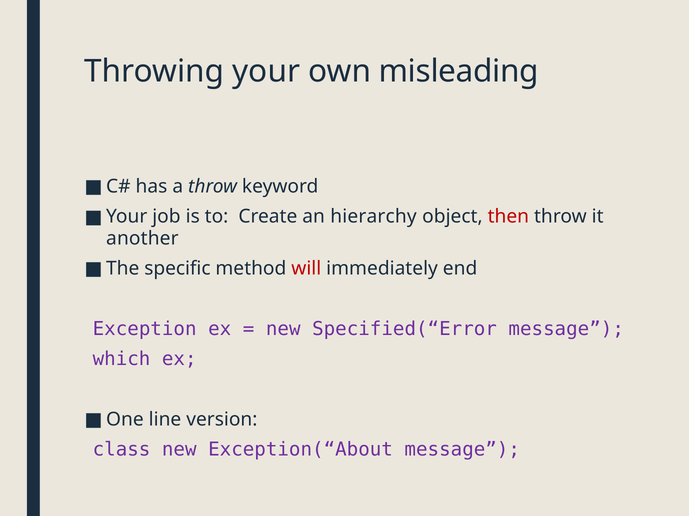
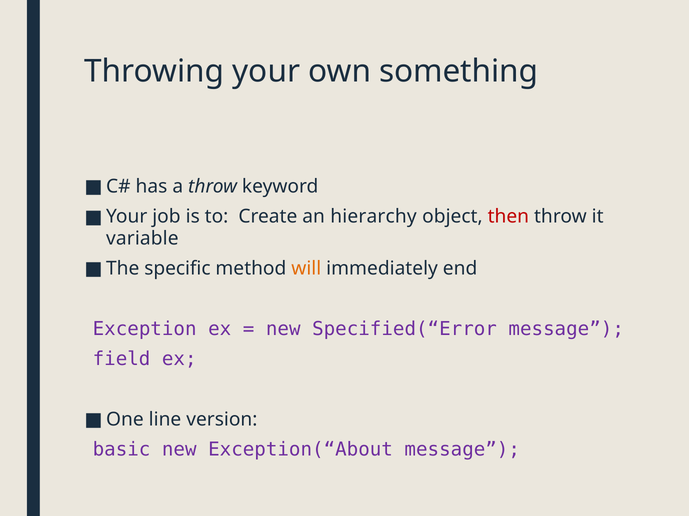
misleading: misleading -> something (459, 72)
another: another -> variable (142, 239)
will colour: red -> orange (306, 269)
which: which -> field (122, 360)
class: class -> basic (122, 450)
